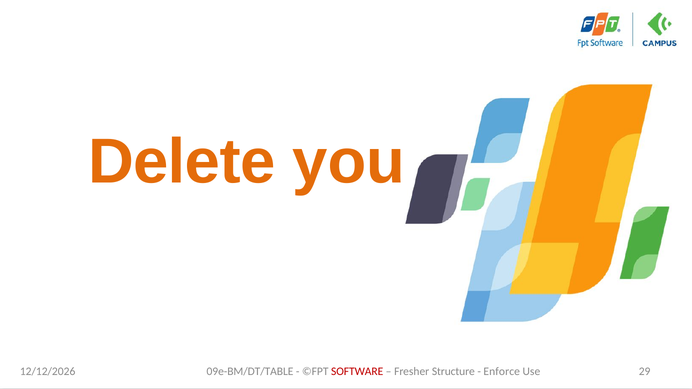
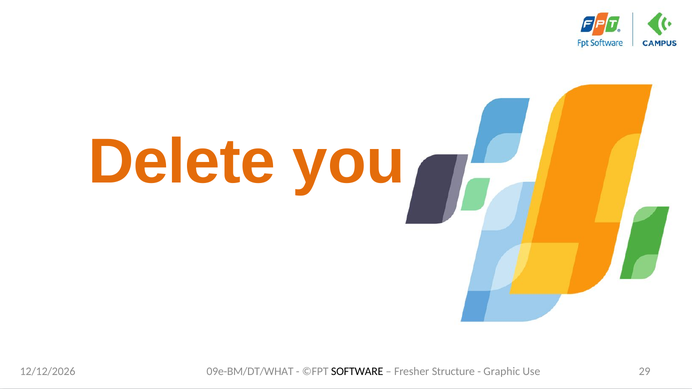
09e-BM/DT/TABLE: 09e-BM/DT/TABLE -> 09e-BM/DT/WHAT (250, 372)
SOFTWARE colour: red -> black (357, 372)
Enforce: Enforce -> Graphic (502, 372)
